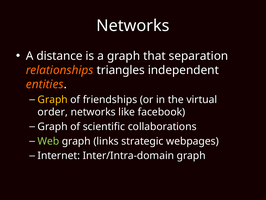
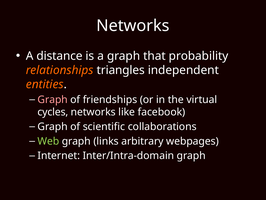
separation: separation -> probability (199, 56)
Graph colour: yellow -> pink (53, 99)
order: order -> cycles (53, 112)
strategic: strategic -> arbitrary (142, 141)
